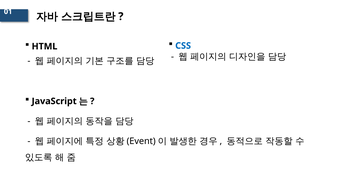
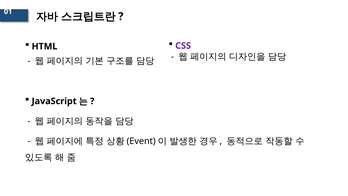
CSS colour: blue -> purple (183, 46)
